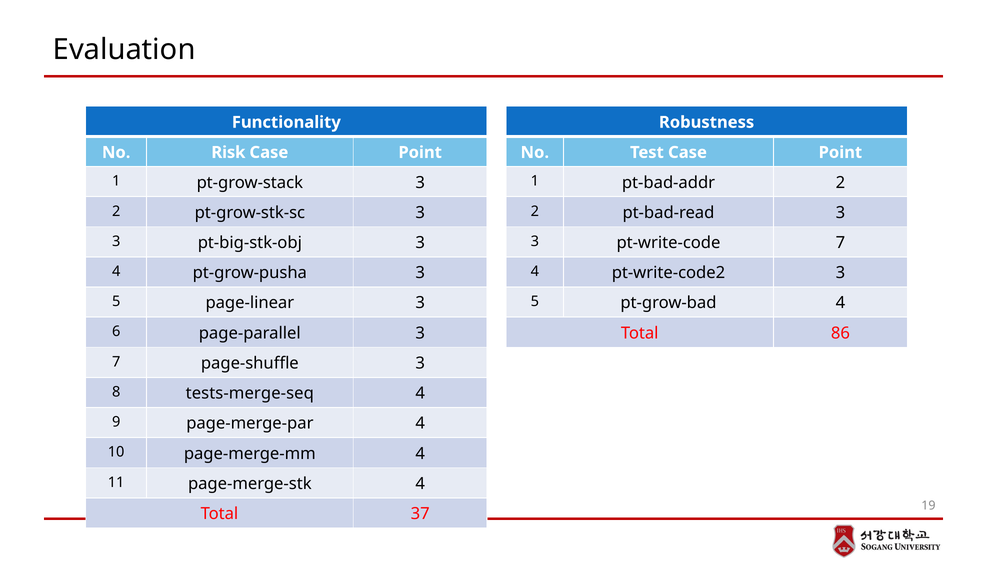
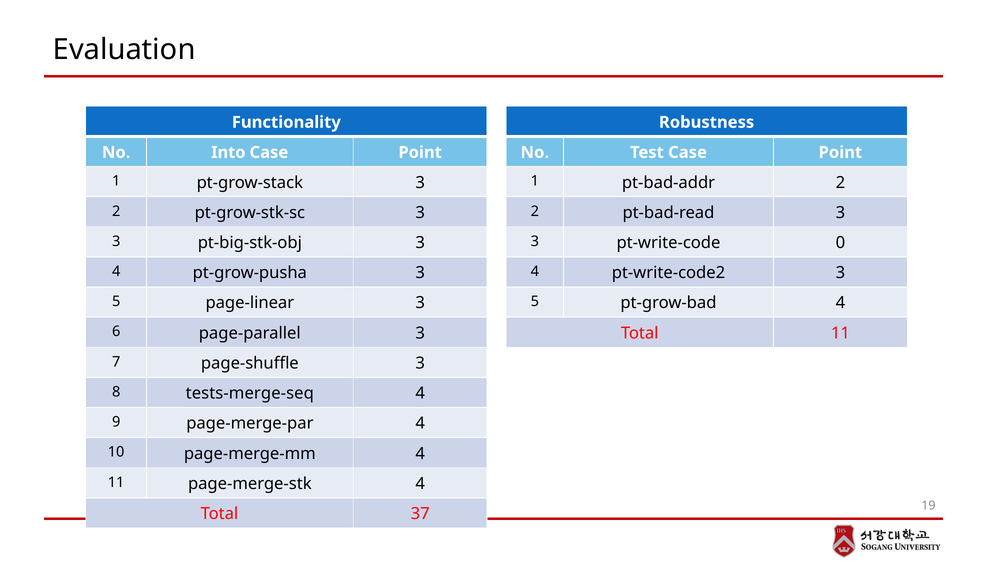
Risk: Risk -> Into (228, 152)
pt-write-code 7: 7 -> 0 (840, 243)
Total 86: 86 -> 11 (840, 333)
